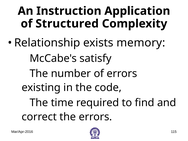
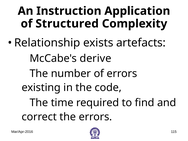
memory: memory -> artefacts (141, 43)
satisfy: satisfy -> derive (95, 58)
